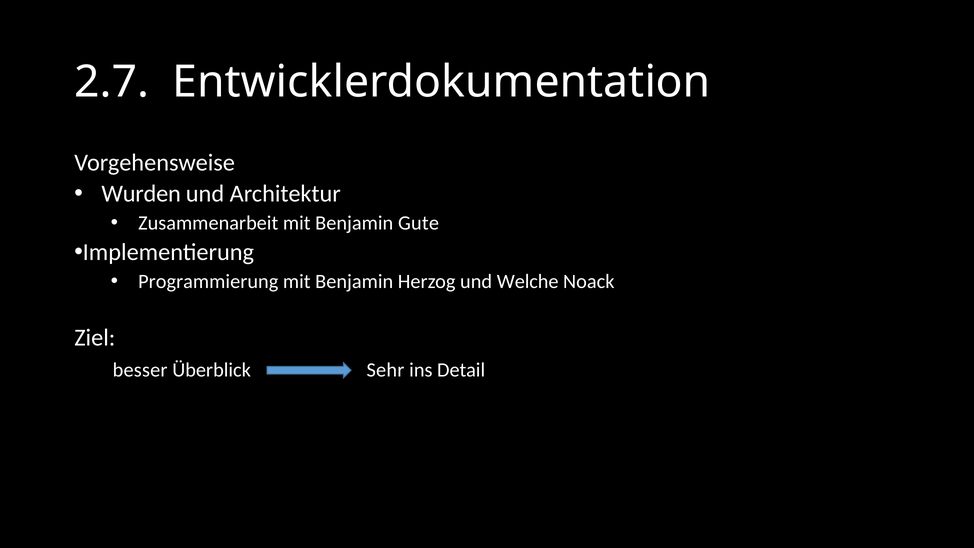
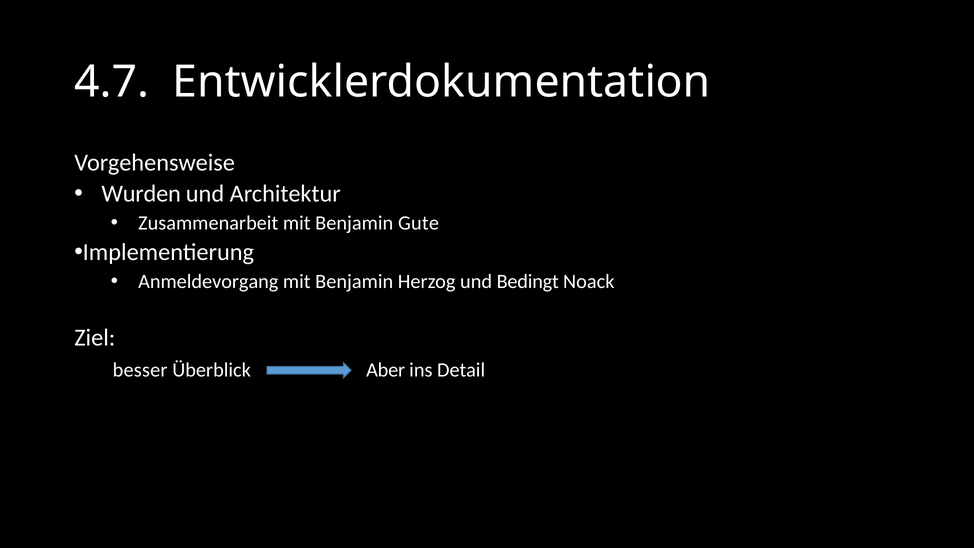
2.7: 2.7 -> 4.7 (112, 82)
Programmierung: Programmierung -> Anmeldevorgang (208, 281)
Welche: Welche -> Bedingt (528, 281)
Sehr: Sehr -> Aber (386, 370)
